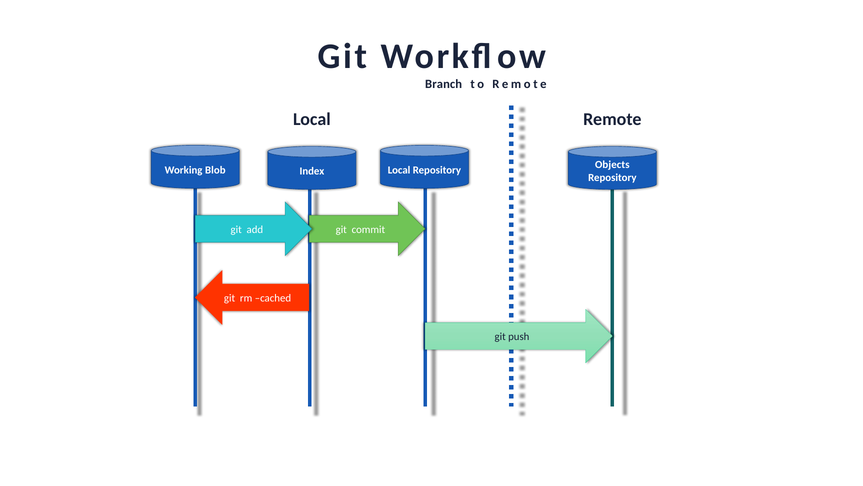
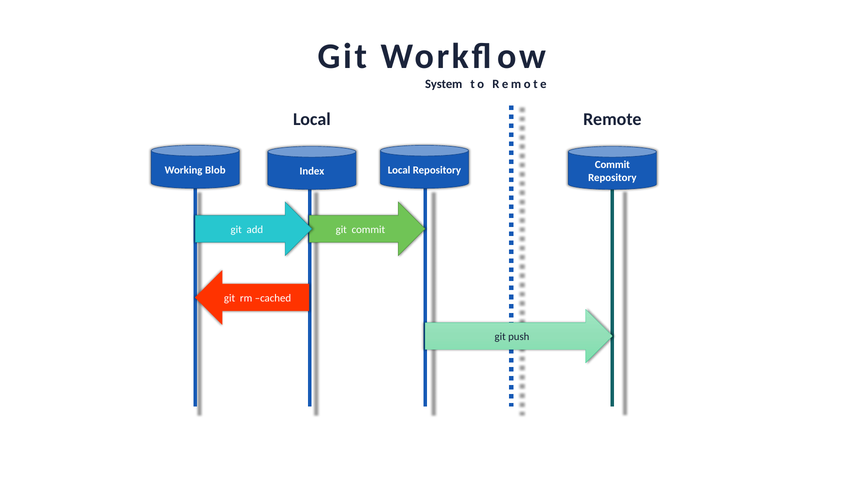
Branch: Branch -> System (444, 84)
Repository Objects: Objects -> Commit (612, 165)
